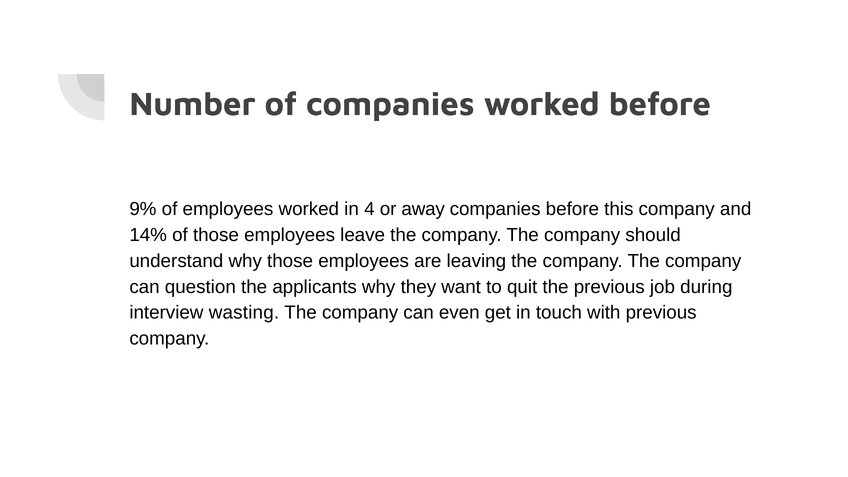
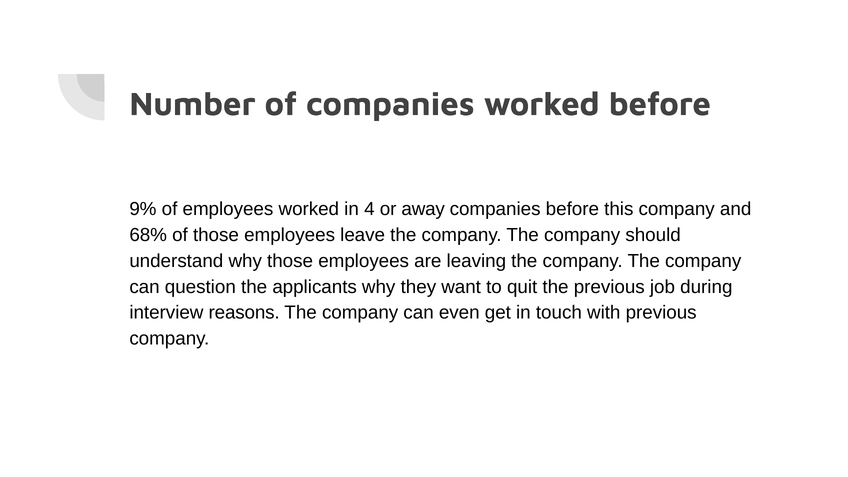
14%: 14% -> 68% (148, 235)
wasting: wasting -> reasons (244, 313)
